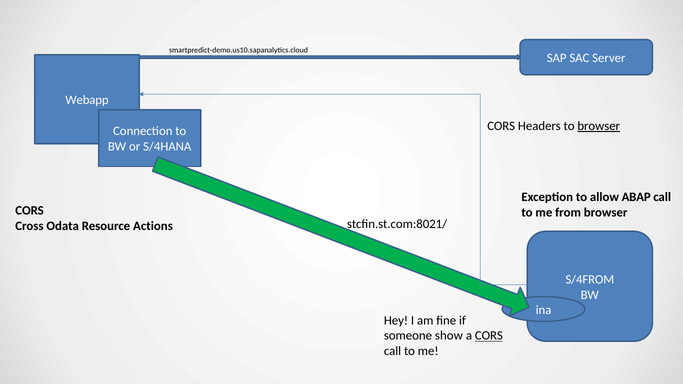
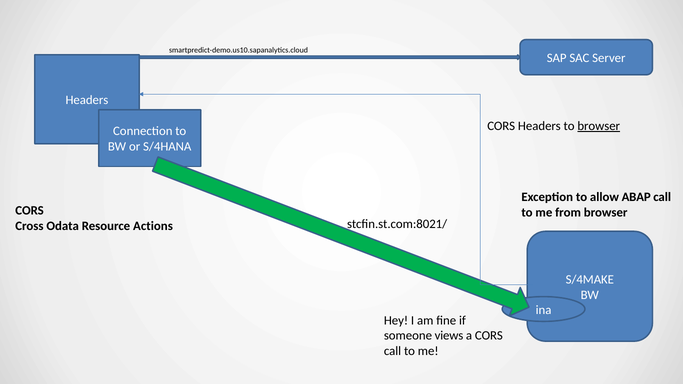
Webapp: Webapp -> Headers (87, 100)
S/4FROM: S/4FROM -> S/4MAKE (590, 280)
show: show -> views (449, 336)
CORS underline: present -> none (489, 336)
